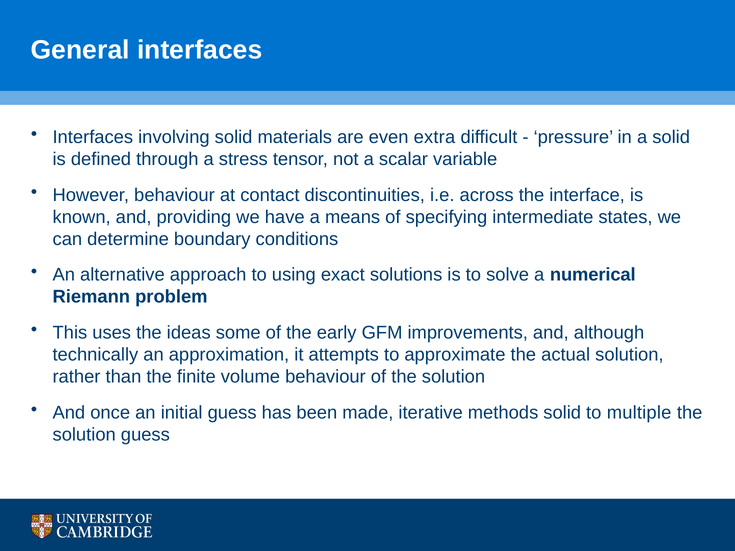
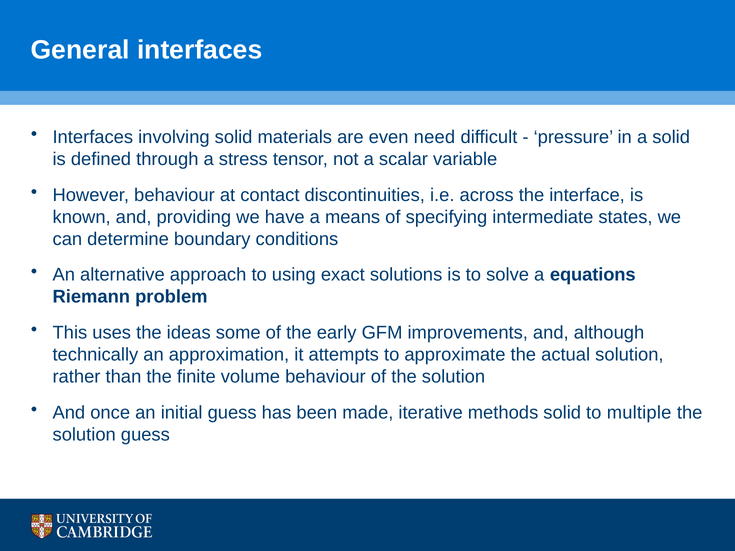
extra: extra -> need (434, 137)
numerical: numerical -> equations (593, 275)
